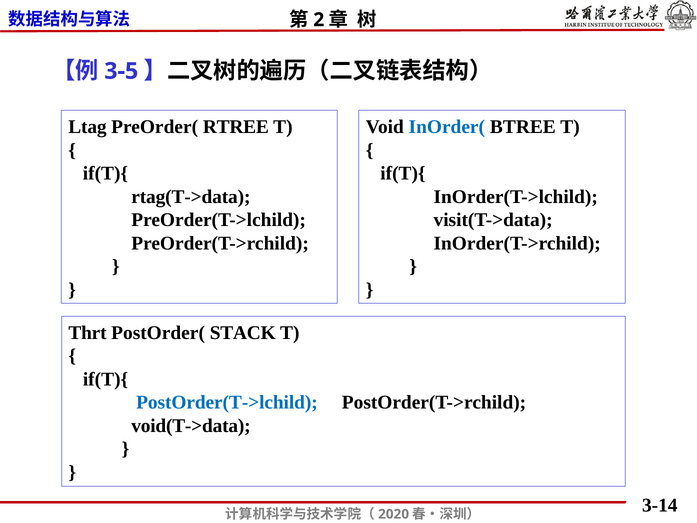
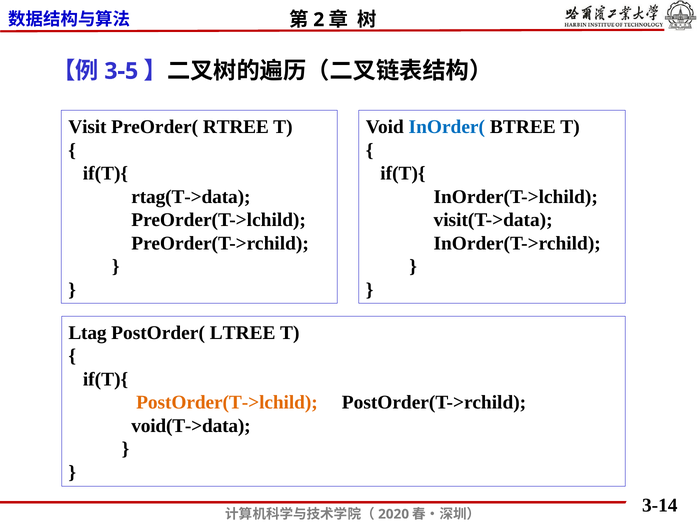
Ltag: Ltag -> Visit (87, 127)
Thrt: Thrt -> Ltag (87, 333)
STACK: STACK -> LTREE (243, 333)
PostOrder(T->lchild colour: blue -> orange (227, 402)
